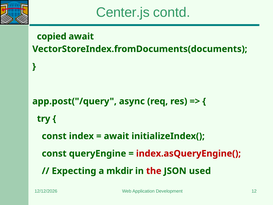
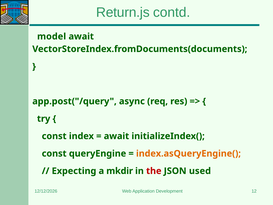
Center.js: Center.js -> Return.js (123, 12)
copied: copied -> model (52, 36)
index.asQueryEngine( colour: red -> orange (188, 153)
